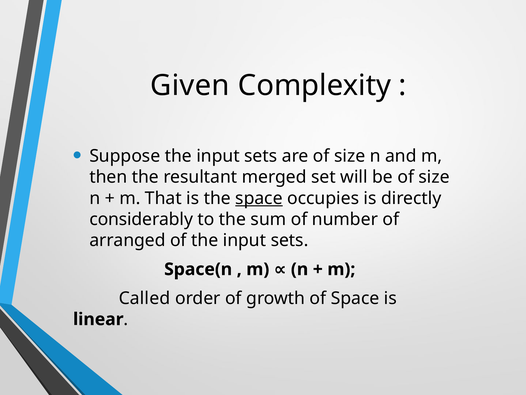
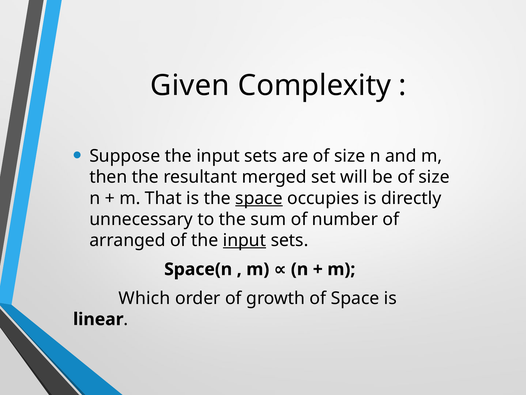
considerably: considerably -> unnecessary (141, 219)
input underline: none -> present (244, 240)
Called: Called -> Which (144, 298)
